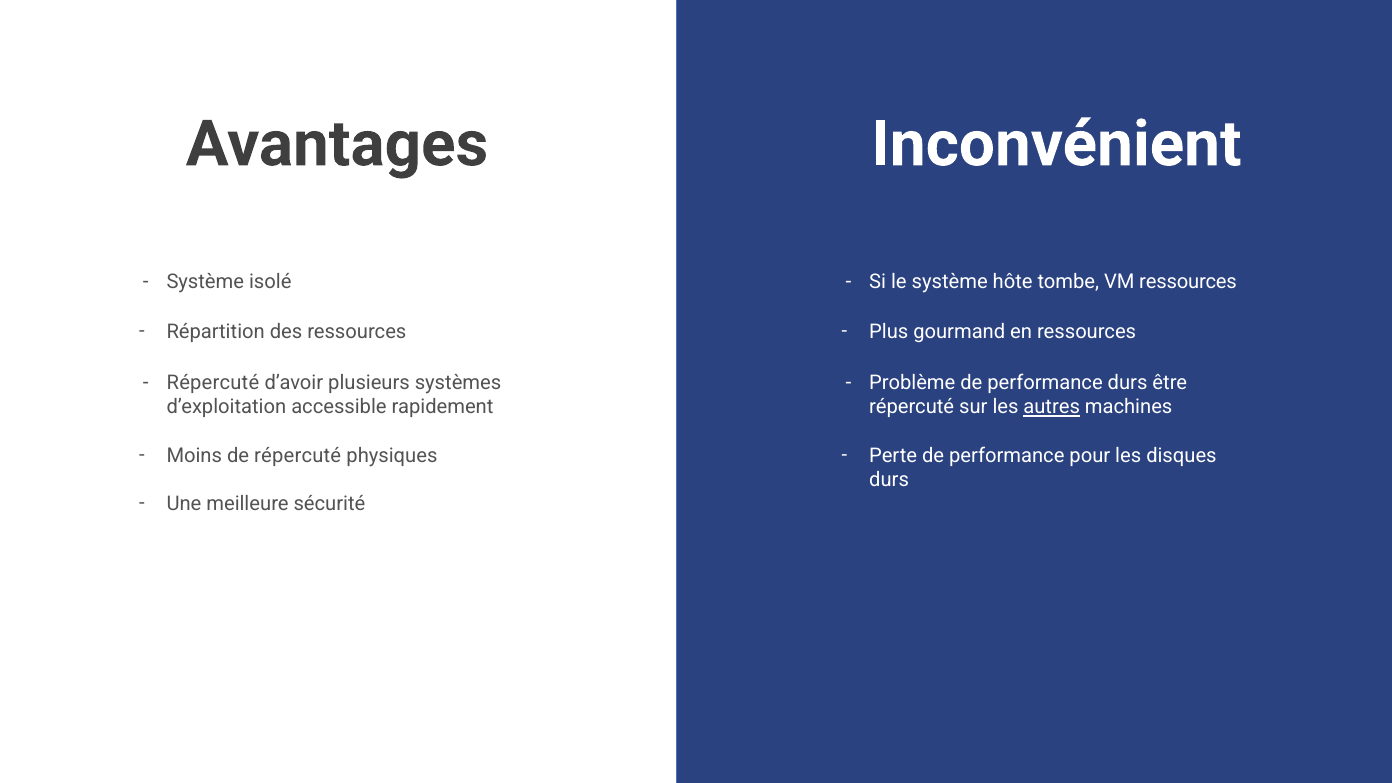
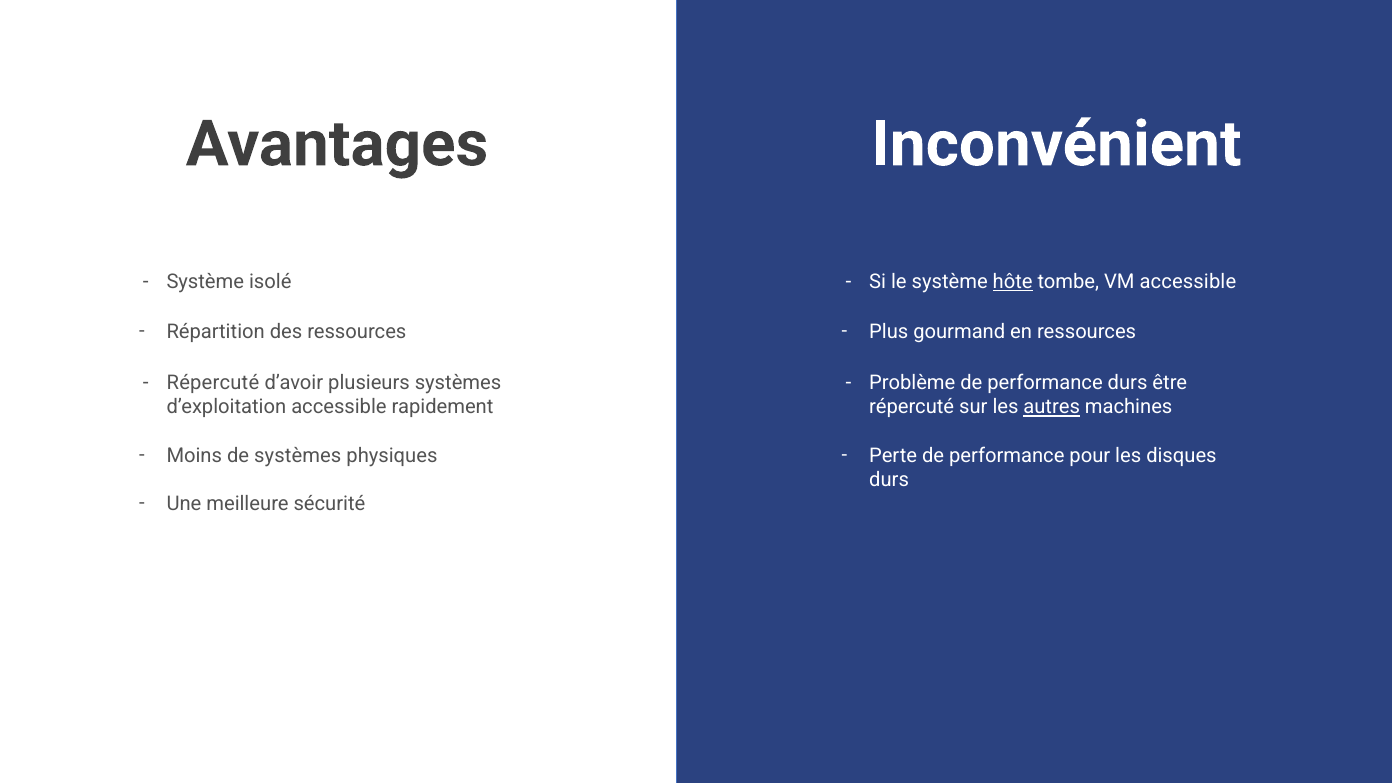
hôte underline: none -> present (1013, 281)
VM ressources: ressources -> accessible (1188, 281)
de répercuté: répercuté -> systèmes (298, 456)
